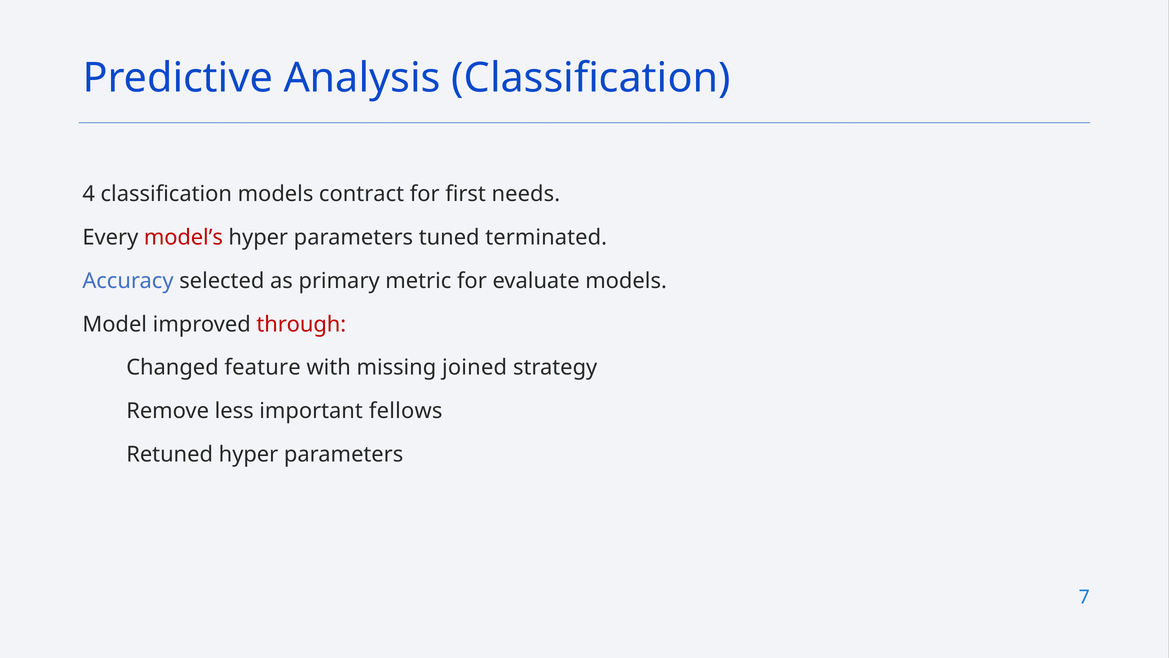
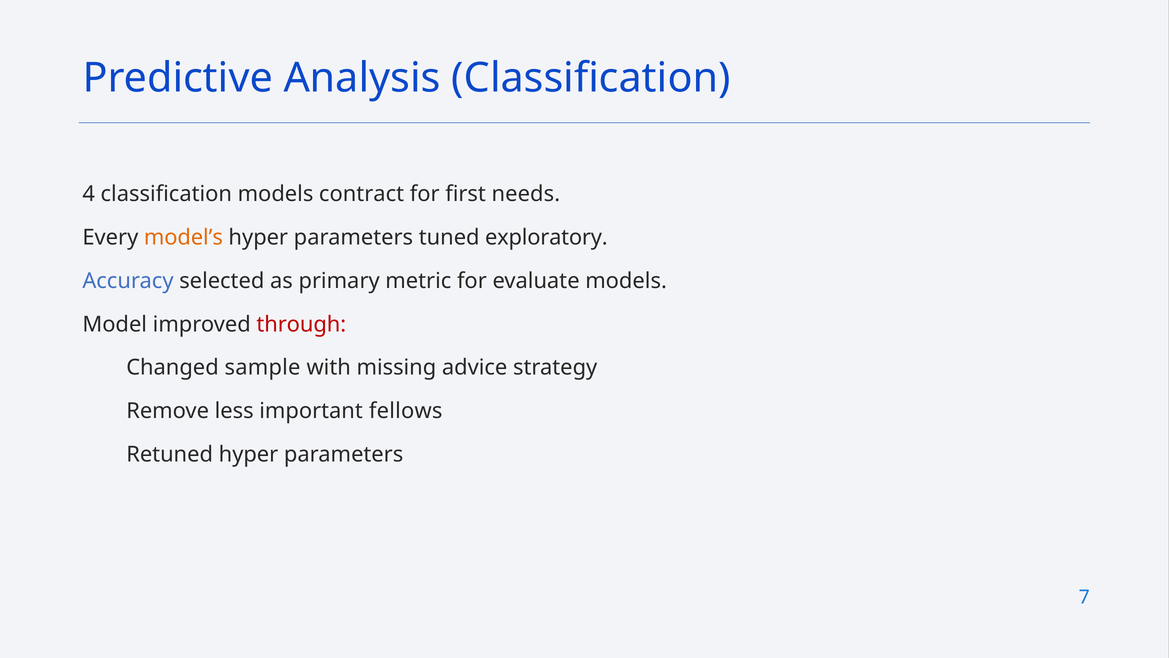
model’s colour: red -> orange (183, 237)
terminated: terminated -> exploratory (546, 237)
feature: feature -> sample (263, 367)
joined: joined -> advice (475, 367)
